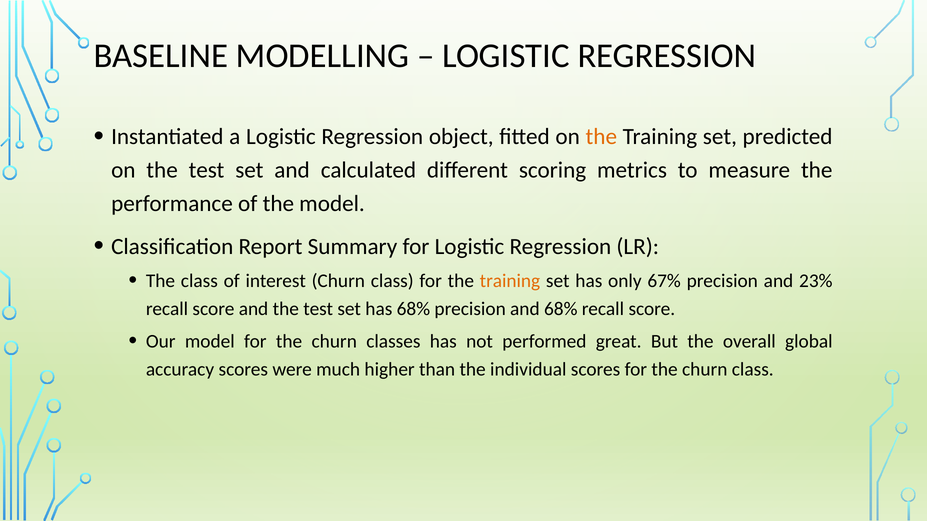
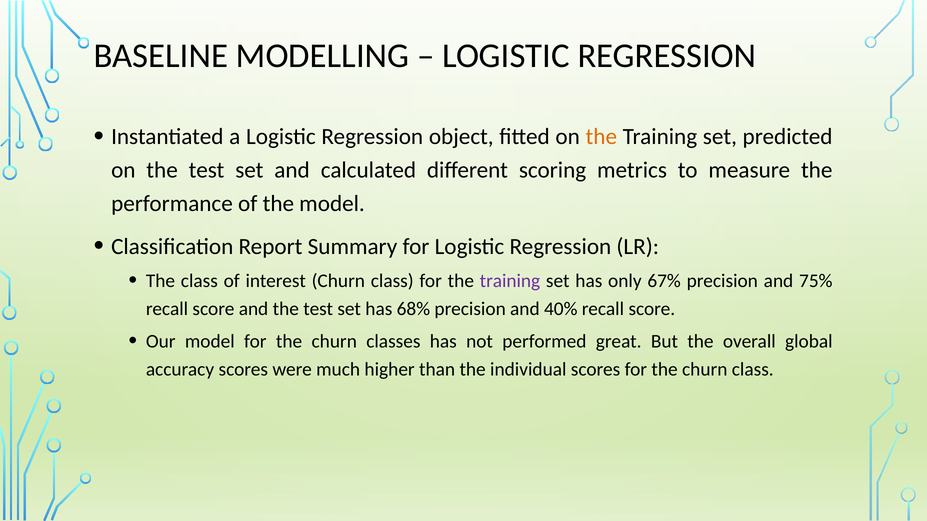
training colour: orange -> purple (510, 281)
23%: 23% -> 75% (816, 281)
and 68%: 68% -> 40% (561, 309)
